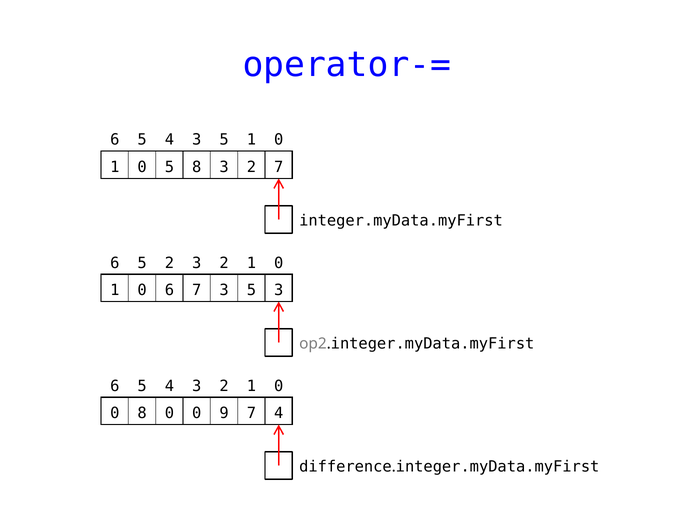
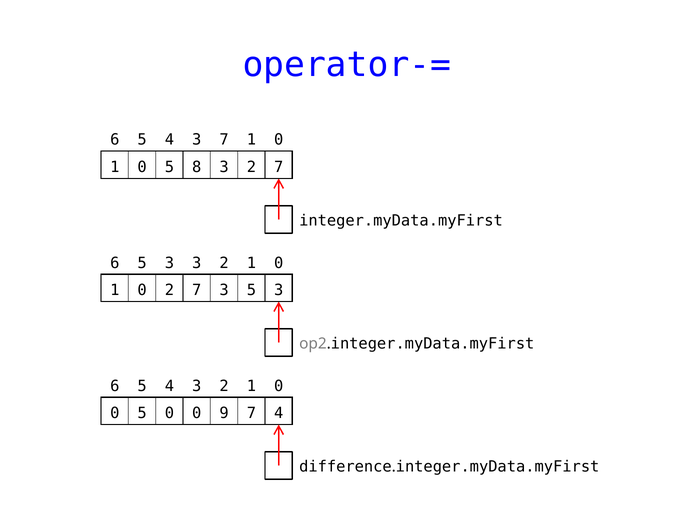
4 3 5: 5 -> 7 (224, 140)
6 5 2: 2 -> 3 (169, 263)
0 6: 6 -> 2 (169, 290)
8: 8 -> 5 (142, 413)
